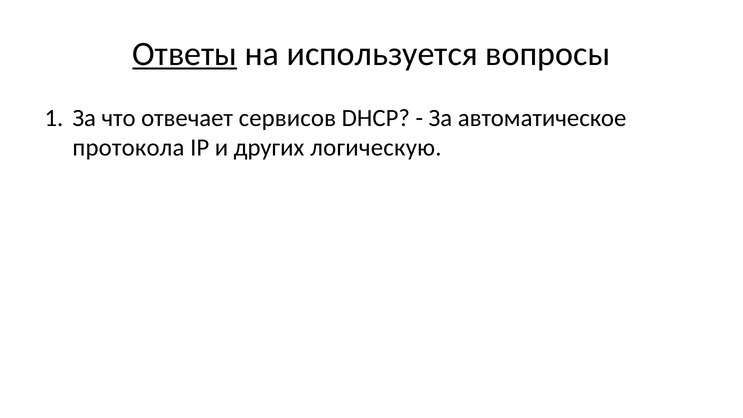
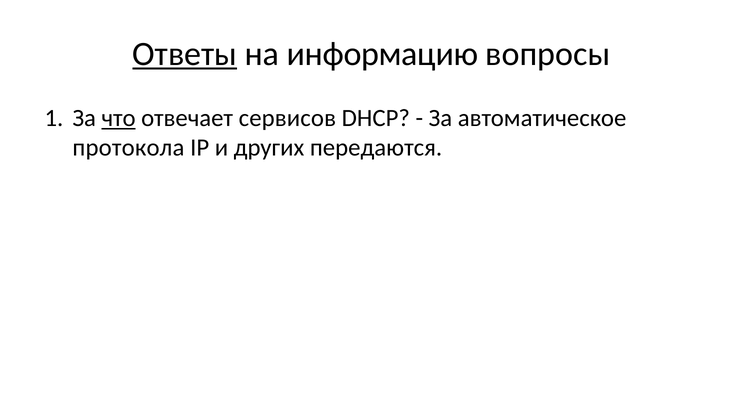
используется: используется -> информацию (382, 54)
что underline: none -> present (119, 118)
логическую: логическую -> передаются (376, 148)
